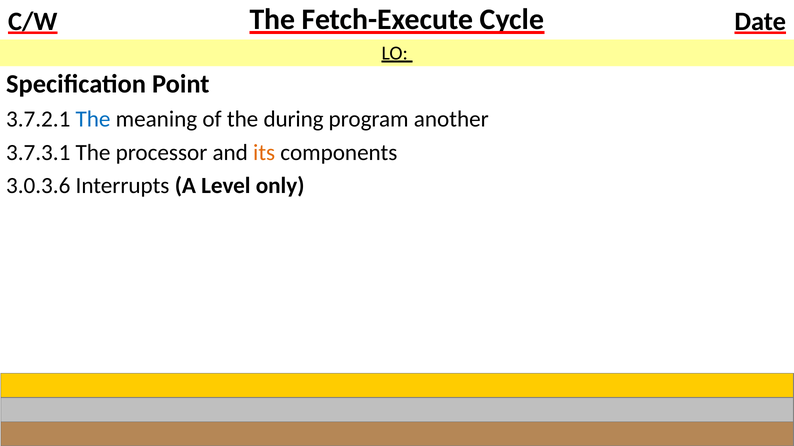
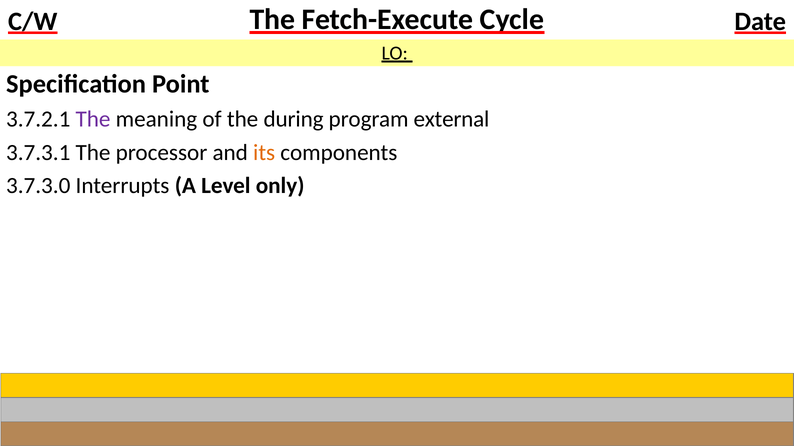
The colour: blue -> purple (93, 119)
another: another -> external (451, 119)
3.0.3.6: 3.0.3.6 -> 3.7.3.0 (38, 186)
